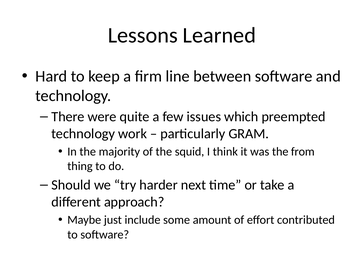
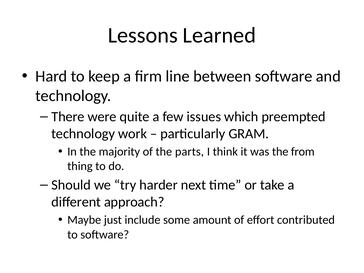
squid: squid -> parts (189, 152)
